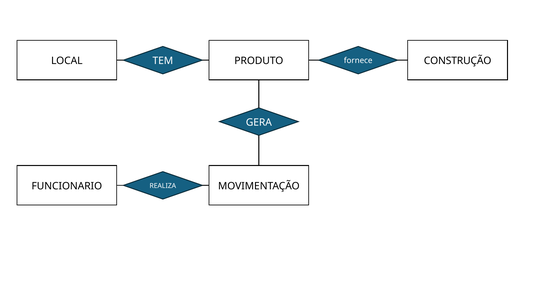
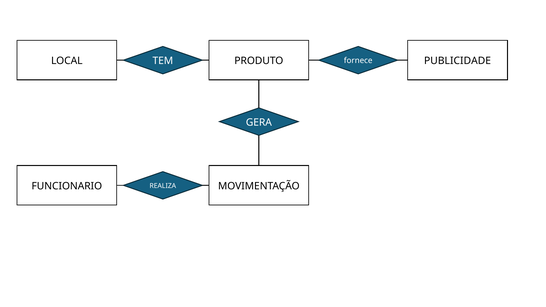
CONSTRUÇÃO: CONSTRUÇÃO -> PUBLICIDADE (458, 61)
